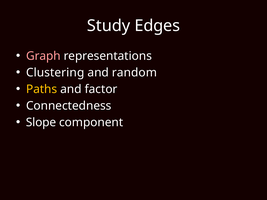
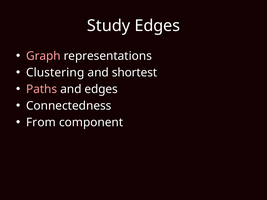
random: random -> shortest (135, 73)
Paths colour: yellow -> pink (42, 89)
and factor: factor -> edges (101, 89)
Slope: Slope -> From (41, 122)
